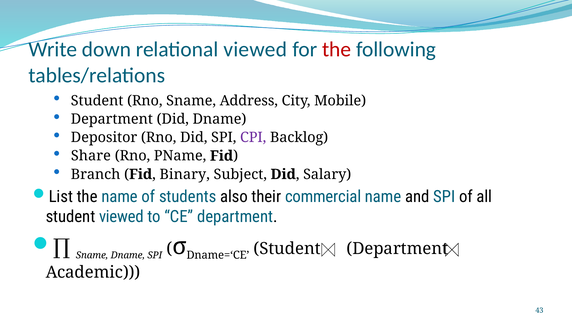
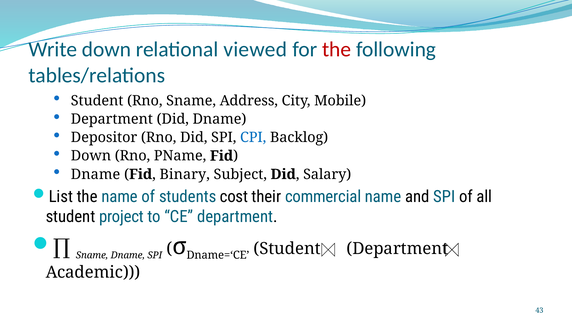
CPI colour: purple -> blue (253, 137)
Share: Share -> Down (91, 156)
Branch: Branch -> Dname (96, 174)
also: also -> cost (234, 197)
student viewed: viewed -> project (121, 217)
